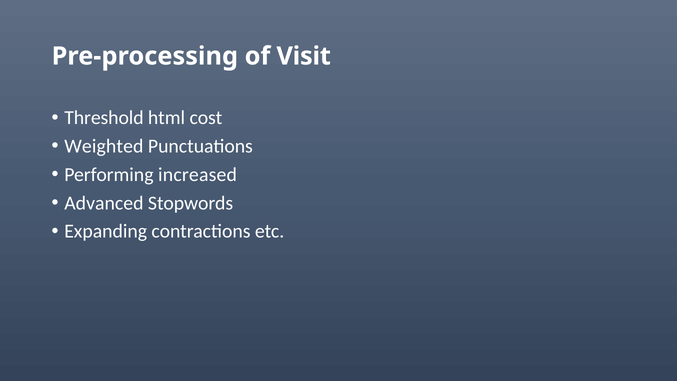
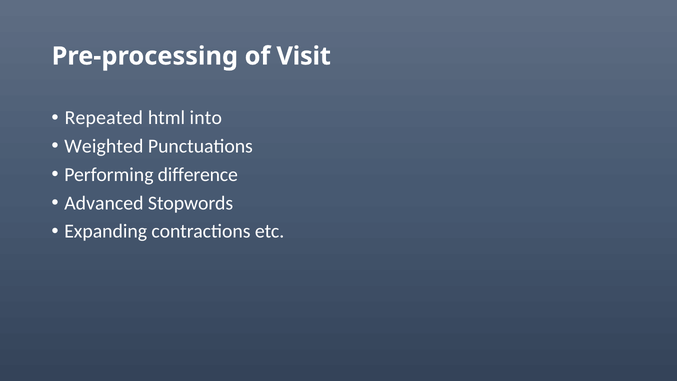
Threshold: Threshold -> Repeated (104, 118)
cost: cost -> into (206, 118)
increased: increased -> difference (198, 175)
